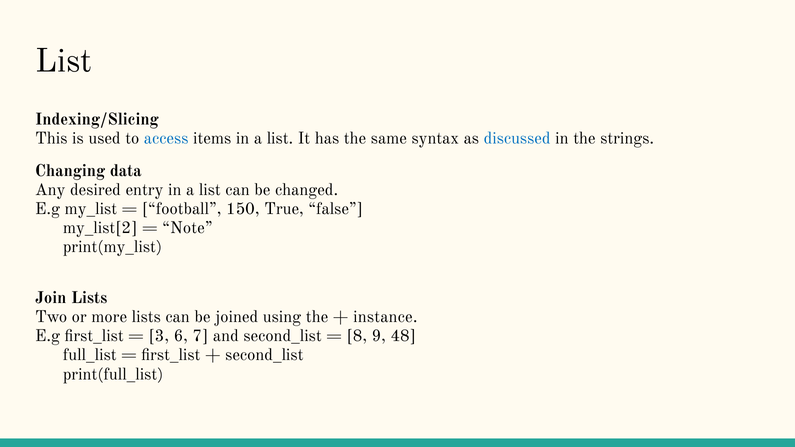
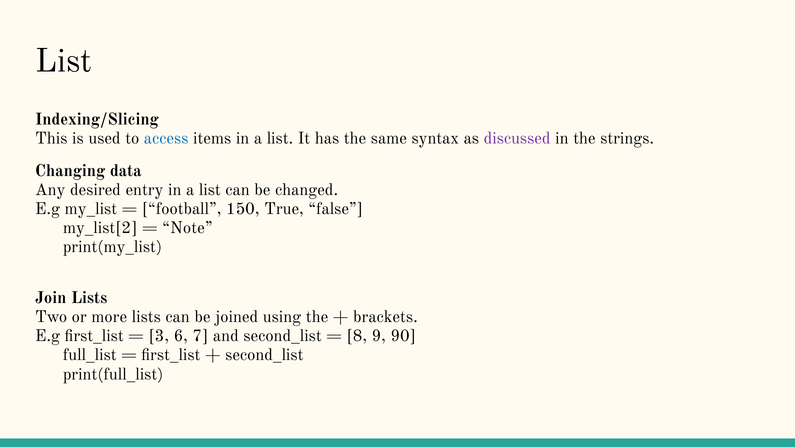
discussed colour: blue -> purple (517, 138)
instance: instance -> brackets (385, 317)
48: 48 -> 90 (403, 336)
